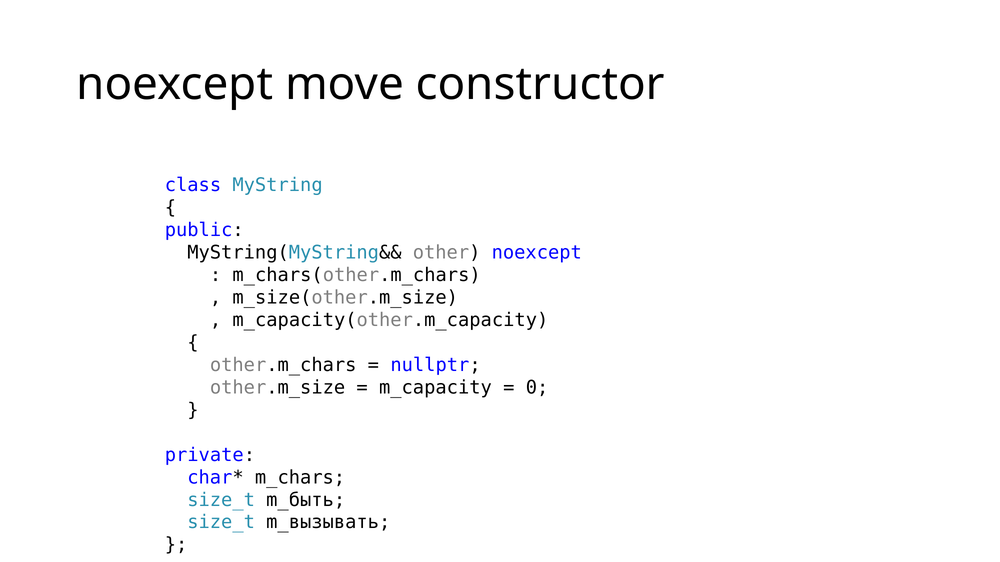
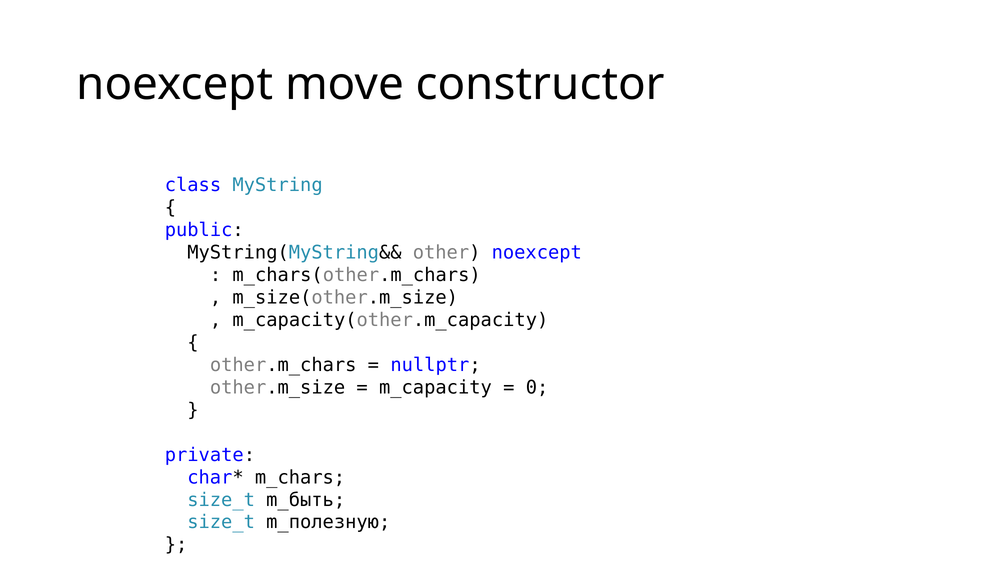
m_вызывать: m_вызывать -> m_полезную (328, 523)
